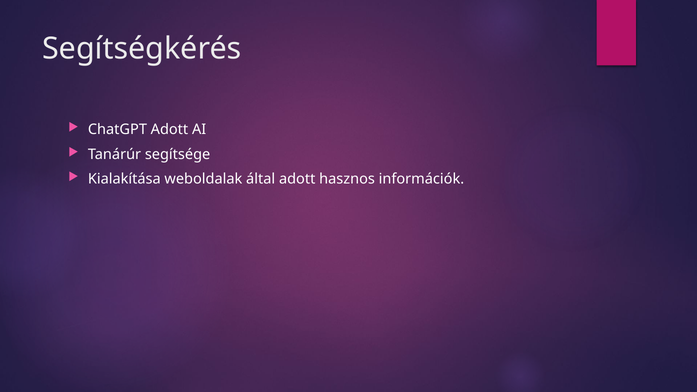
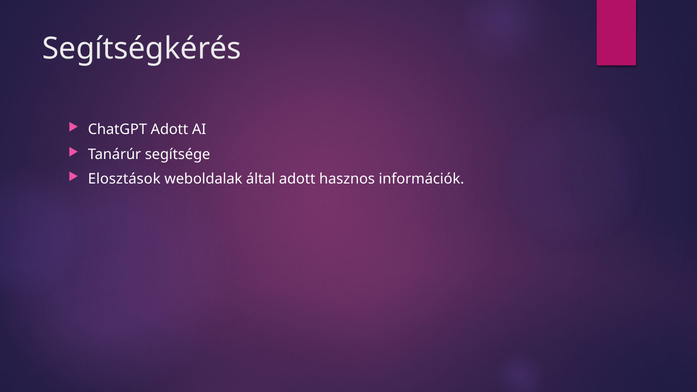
Kialakítása: Kialakítása -> Elosztások (124, 179)
